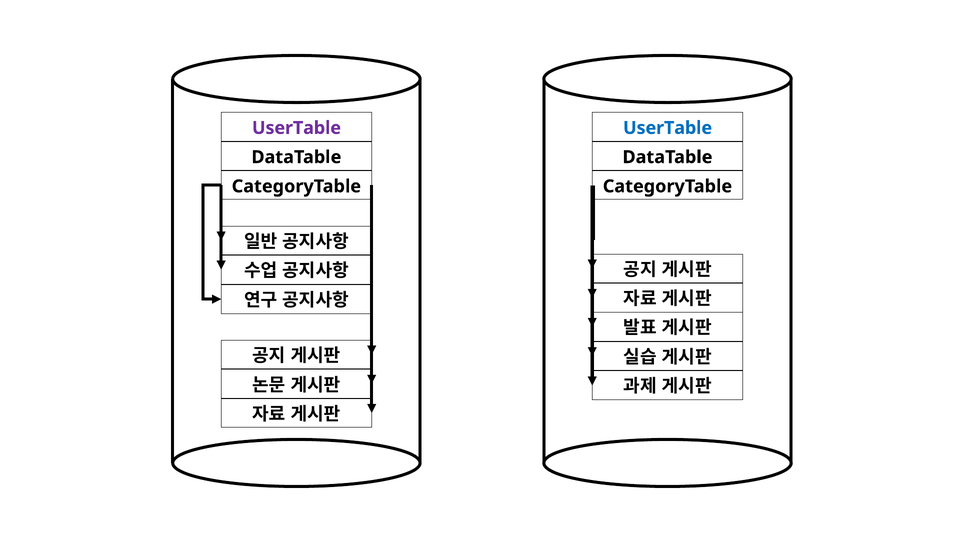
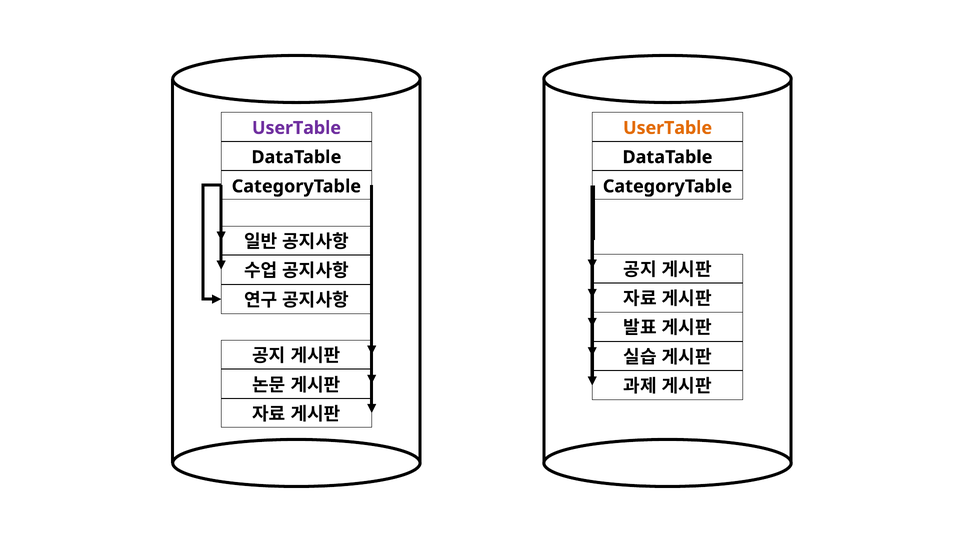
UserTable colour: blue -> orange (668, 128)
